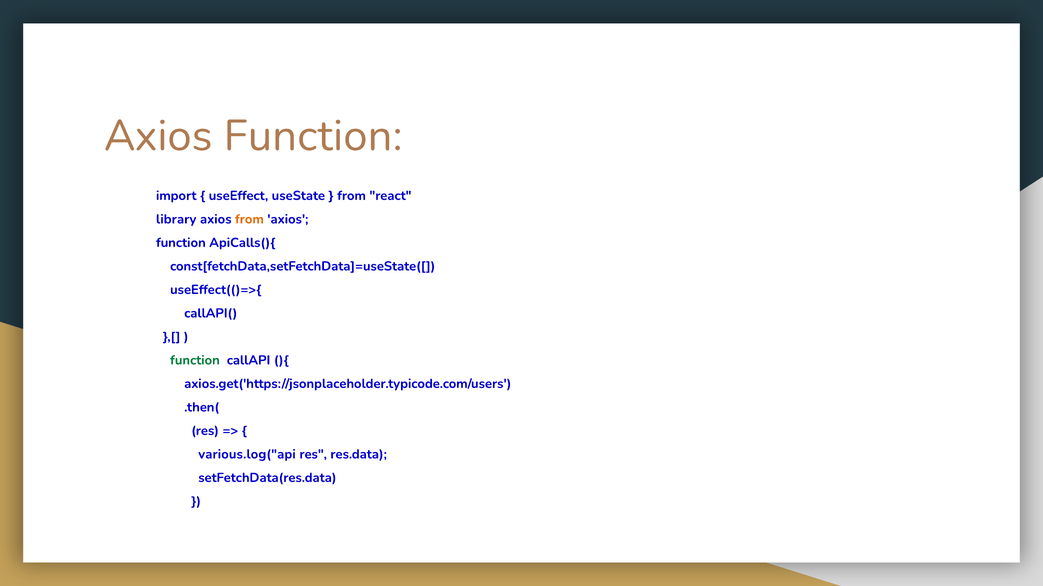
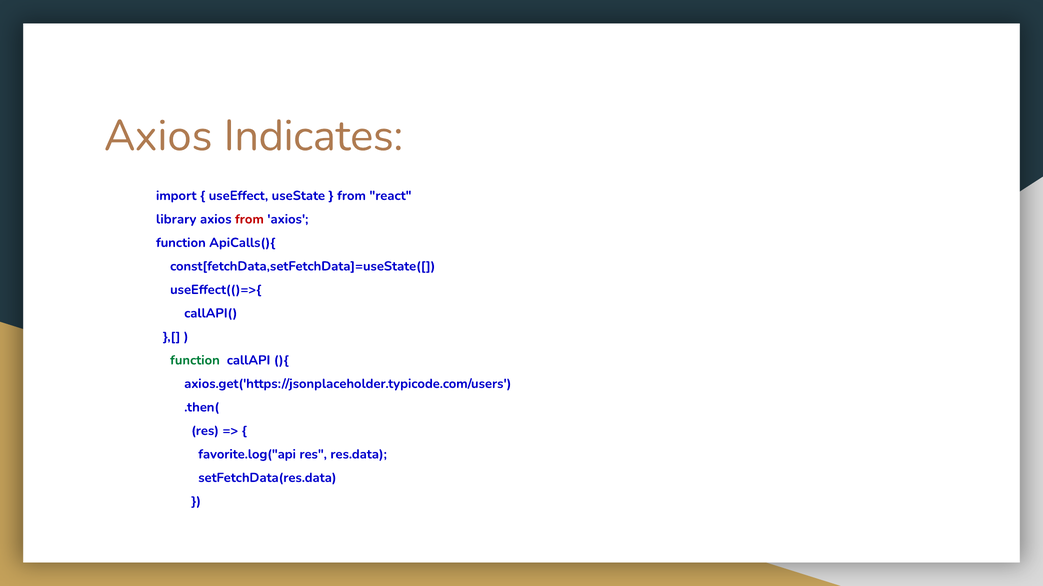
Function: Function -> Indicates (313, 136)
from colour: orange -> red (249, 219)
various.log("api: various.log("api -> favorite.log("api (247, 455)
